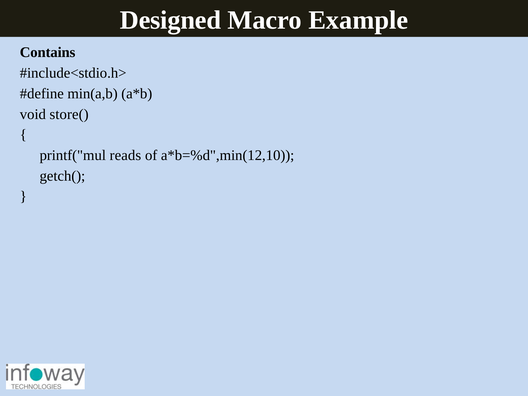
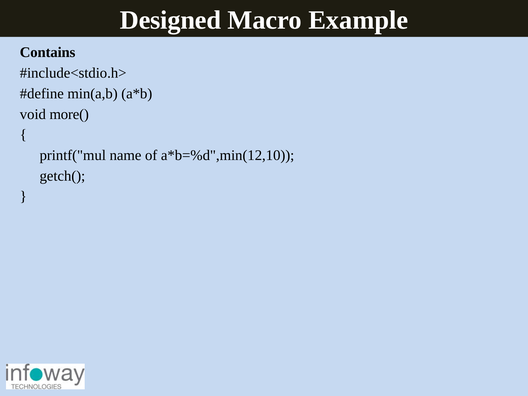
store(: store( -> more( (69, 114)
reads: reads -> name (125, 155)
